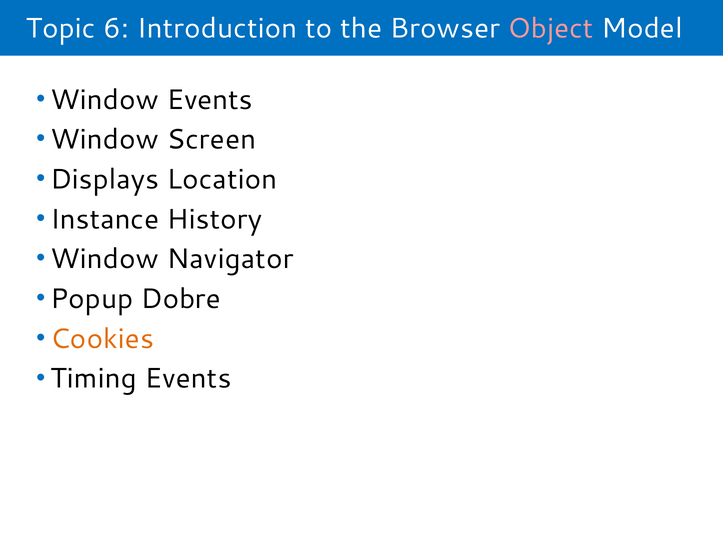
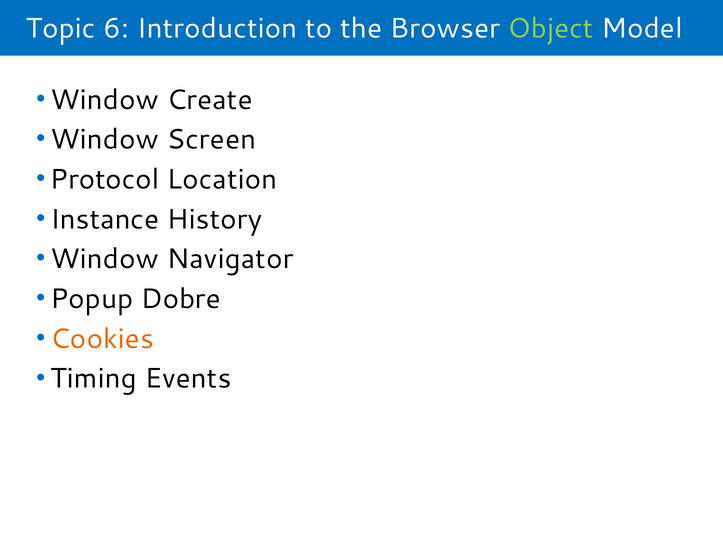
Object colour: pink -> light green (551, 29)
Window Events: Events -> Create (210, 100)
Displays: Displays -> Protocol (105, 179)
